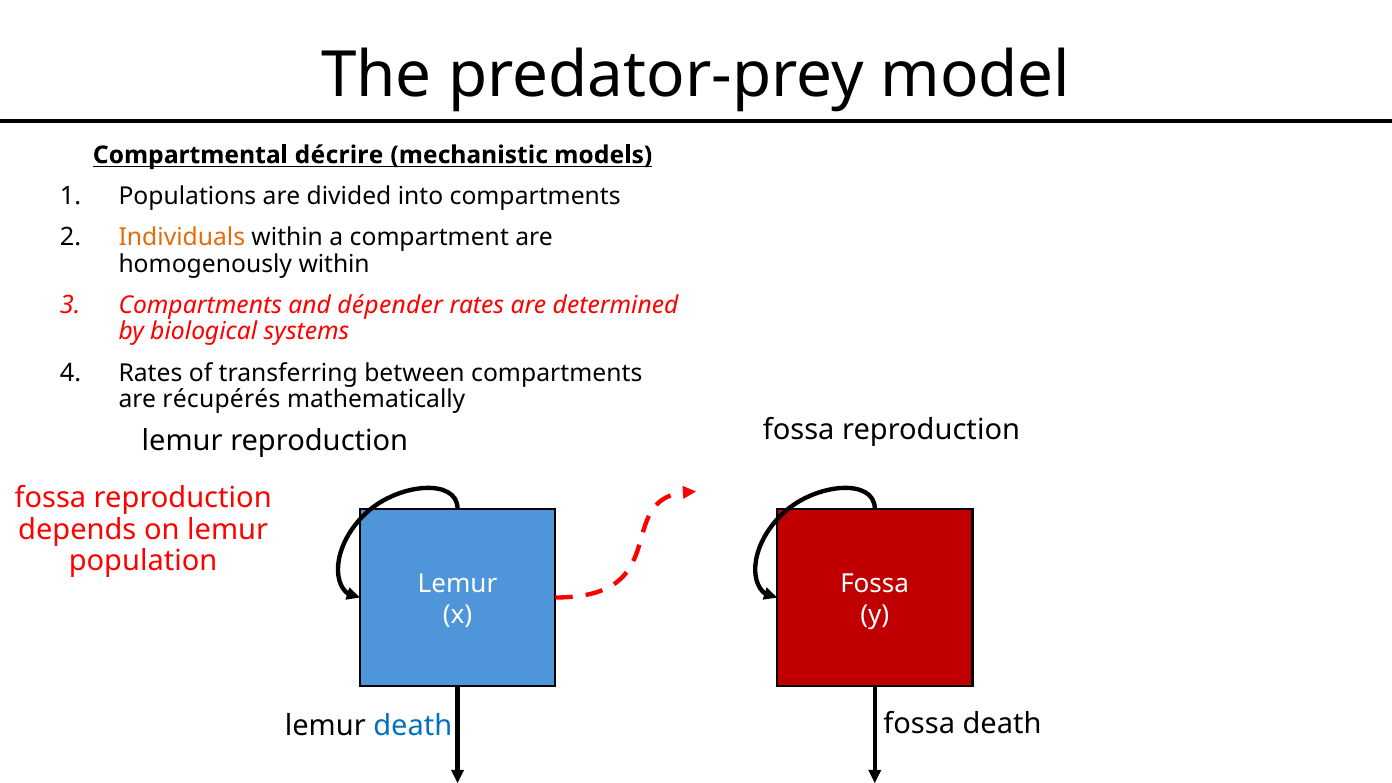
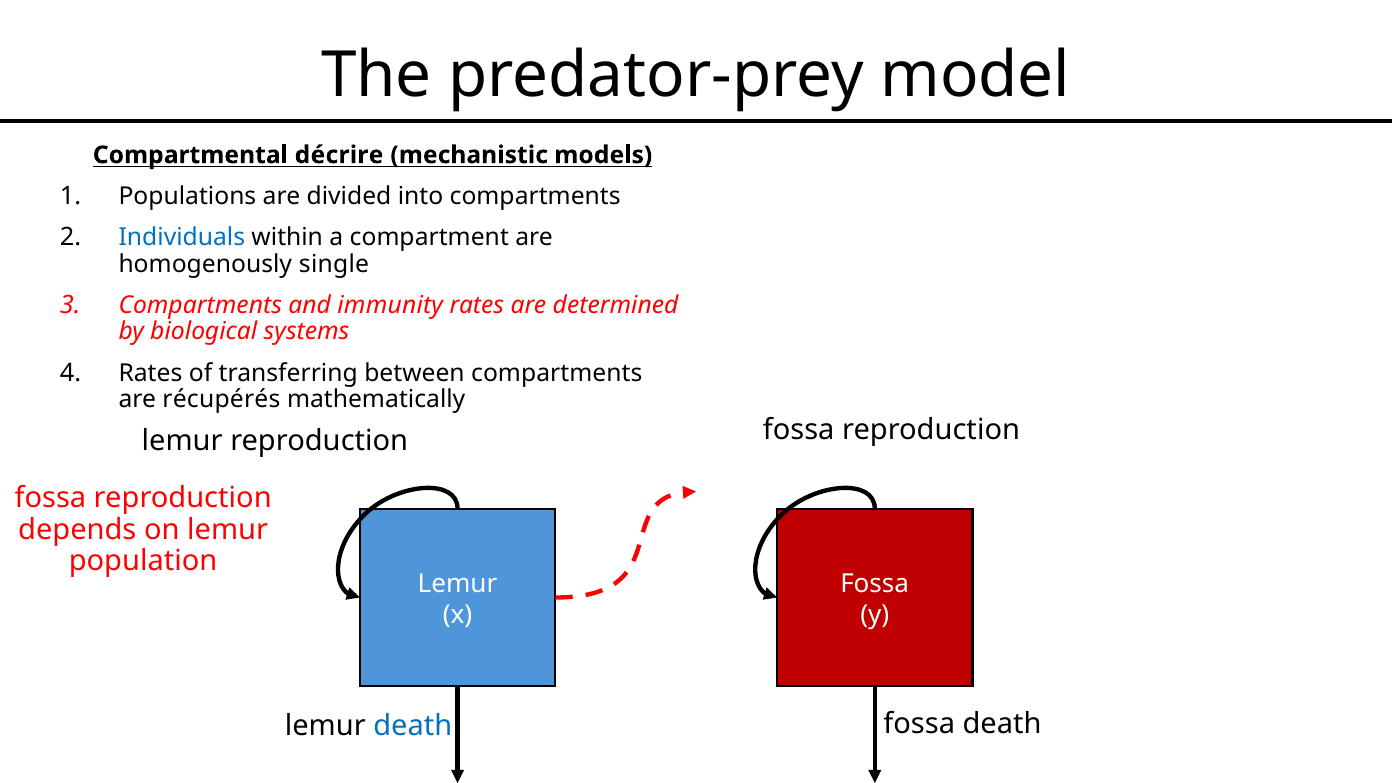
Individuals colour: orange -> blue (182, 237)
homogenously within: within -> single (334, 264)
dépender: dépender -> immunity (390, 305)
